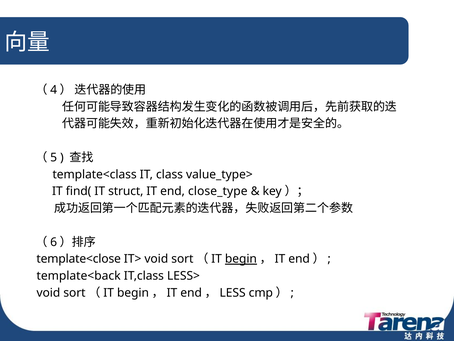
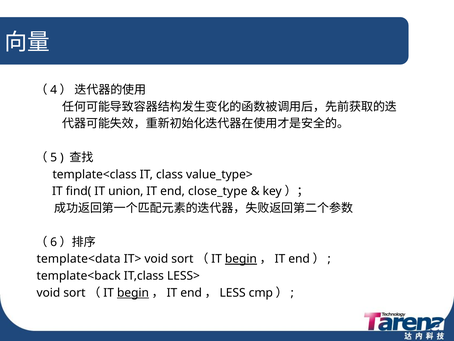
struct: struct -> union (126, 191)
template<close: template<close -> template<data (79, 259)
begin underline: none -> present (133, 292)
